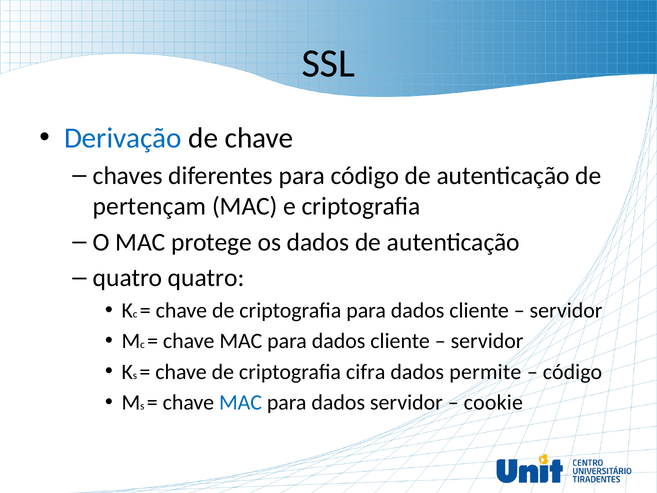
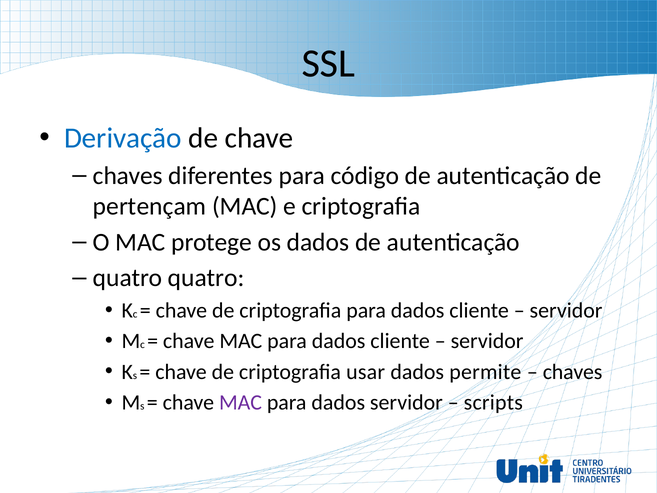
cifra: cifra -> usar (366, 372)
código: código -> chaves (573, 372)
MAC colour: blue -> purple (241, 402)
cookie: cookie -> scripts (493, 402)
